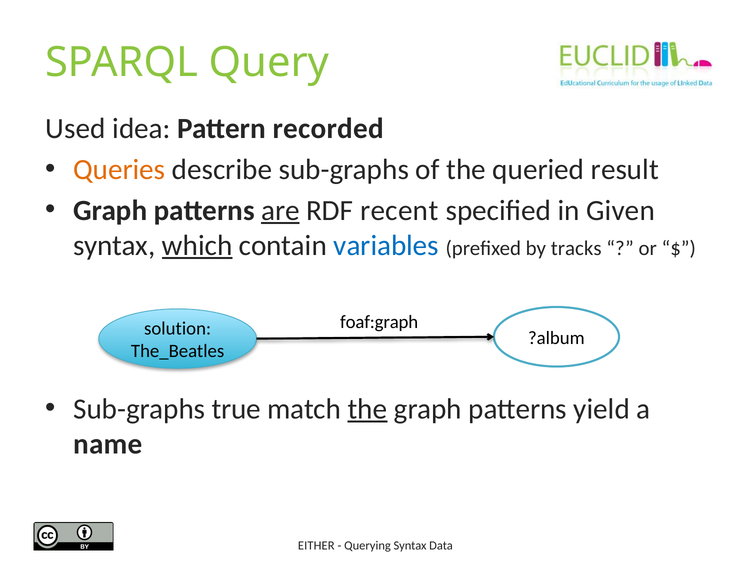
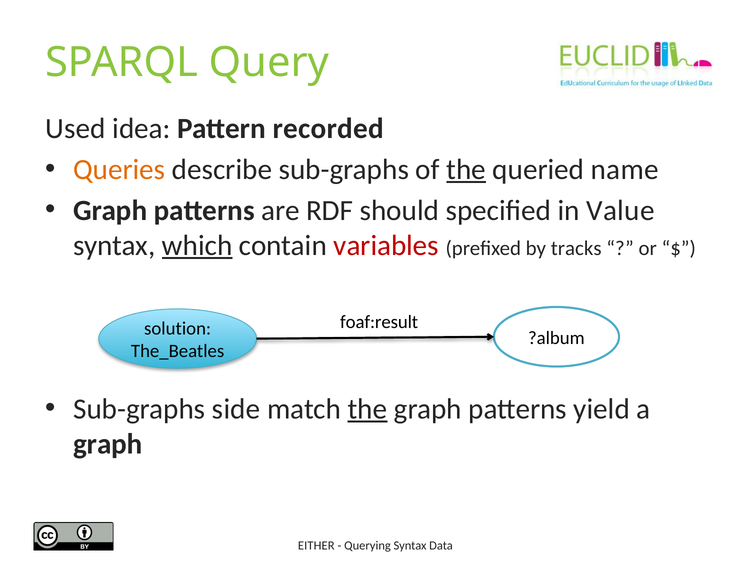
the underline: none -> present (466, 169)
result: result -> name (625, 169)
are underline: present -> none (280, 210)
recent: recent -> should (399, 210)
Given: Given -> Value (620, 210)
variables colour: blue -> red (386, 245)
foaf:graph: foaf:graph -> foaf:result (379, 322)
true: true -> side (236, 408)
name: name -> graph (108, 443)
